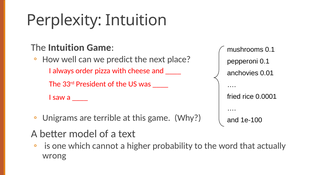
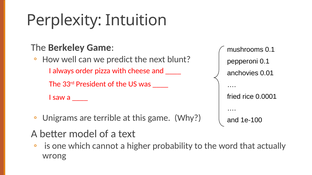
The Intuition: Intuition -> Berkeley (66, 48)
place: place -> blunt (179, 59)
